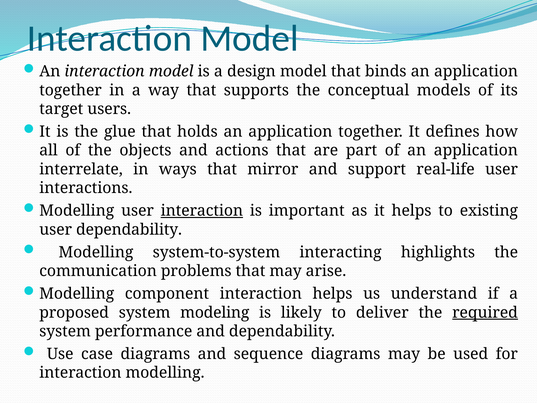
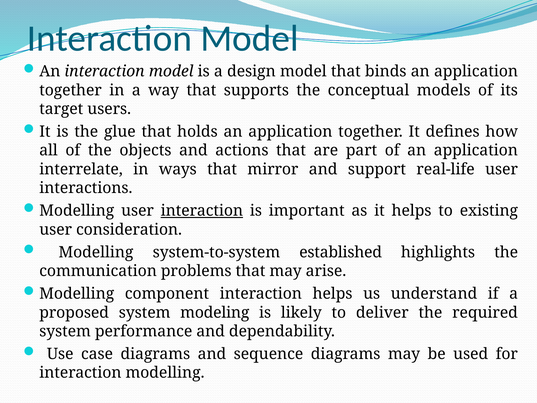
user dependability: dependability -> consideration (129, 229)
interacting: interacting -> established (341, 252)
required underline: present -> none (485, 312)
